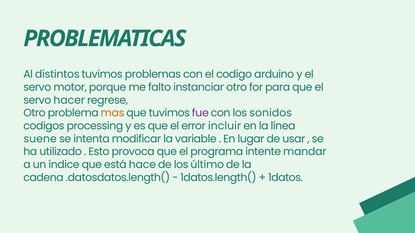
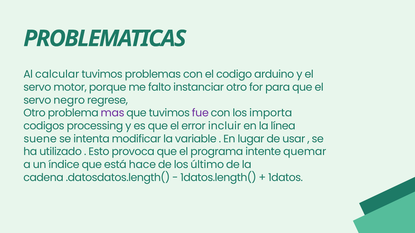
distintos: distintos -> calcular (57, 75)
hacer: hacer -> negro (69, 100)
mas colour: orange -> purple (113, 113)
sonidos: sonidos -> importa (271, 113)
mandar: mandar -> quemar (305, 152)
